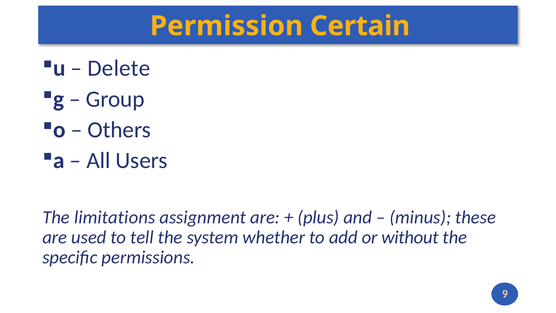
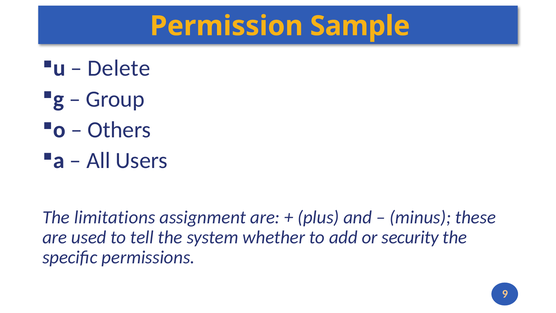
Certain: Certain -> Sample (360, 26)
without: without -> security (410, 237)
